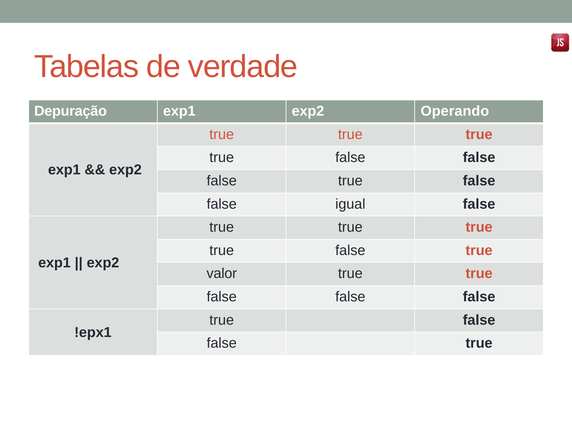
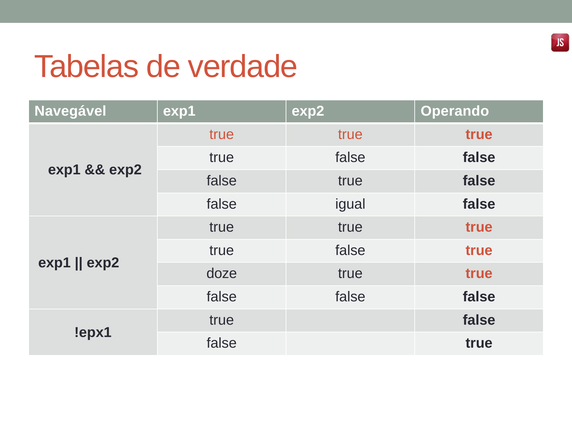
Depuração: Depuração -> Navegável (70, 111)
valor: valor -> doze (222, 274)
